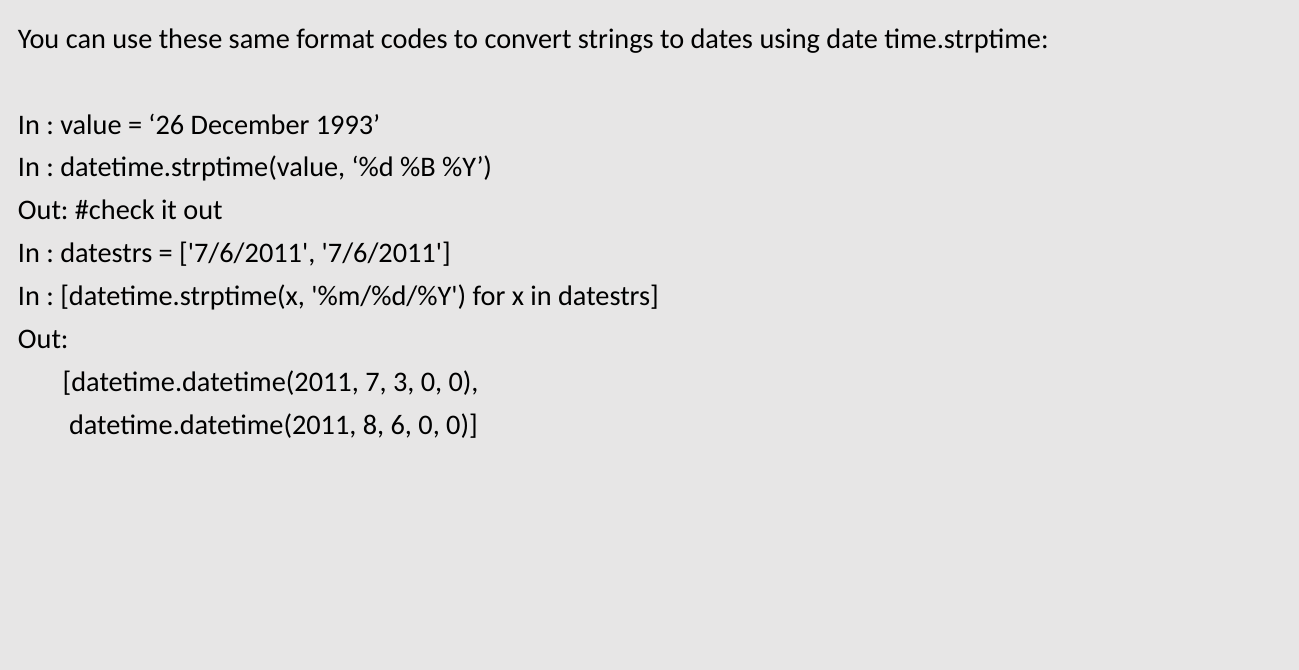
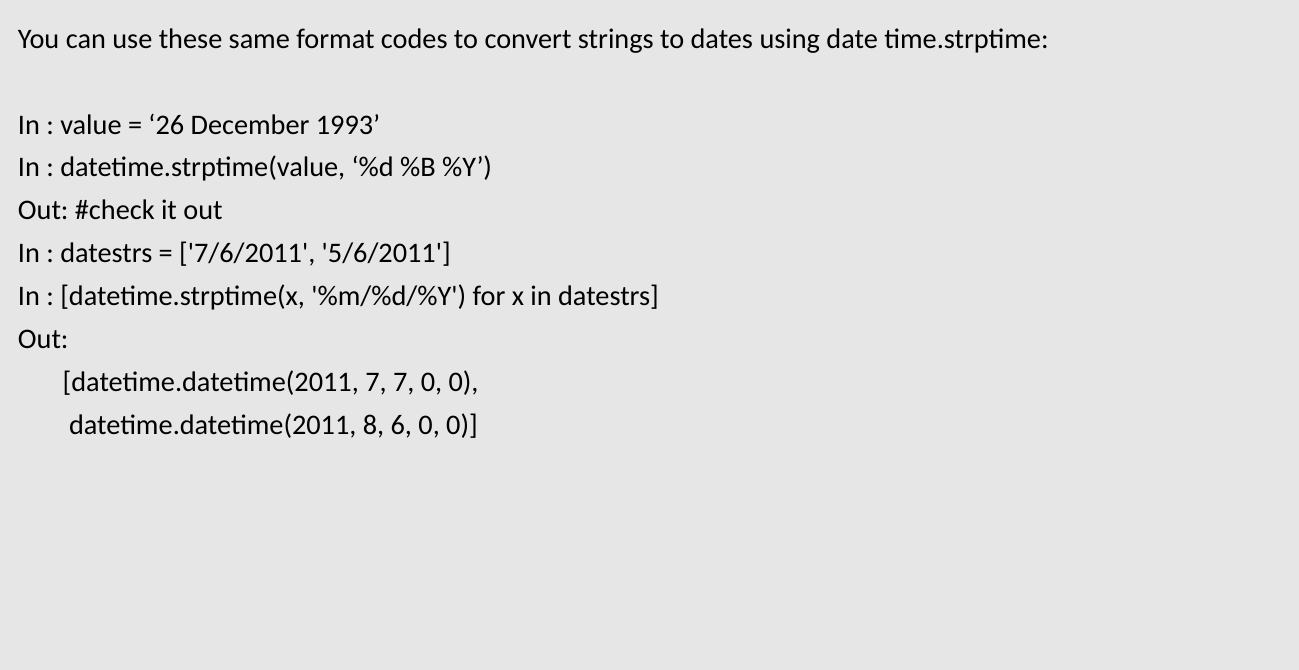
7/6/2011 7/6/2011: 7/6/2011 -> 5/6/2011 (386, 253)
7 3: 3 -> 7 (404, 382)
